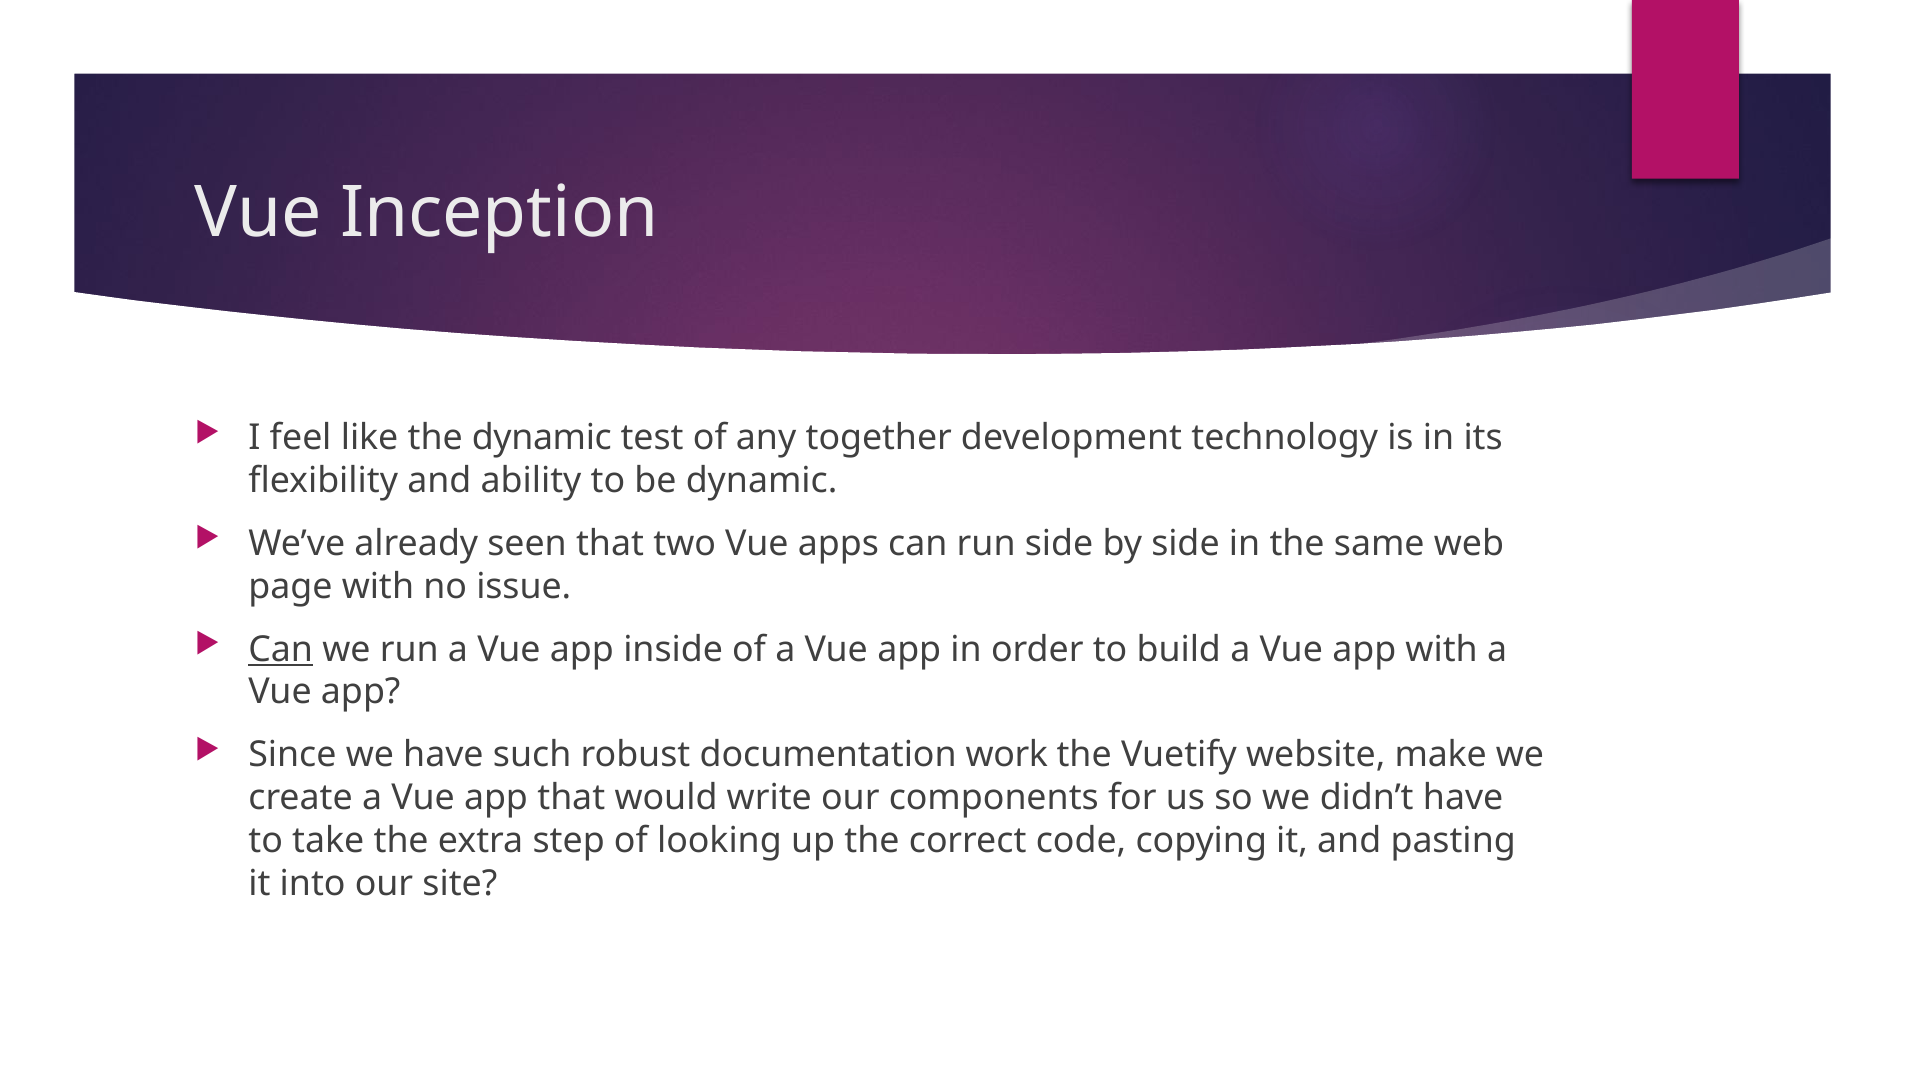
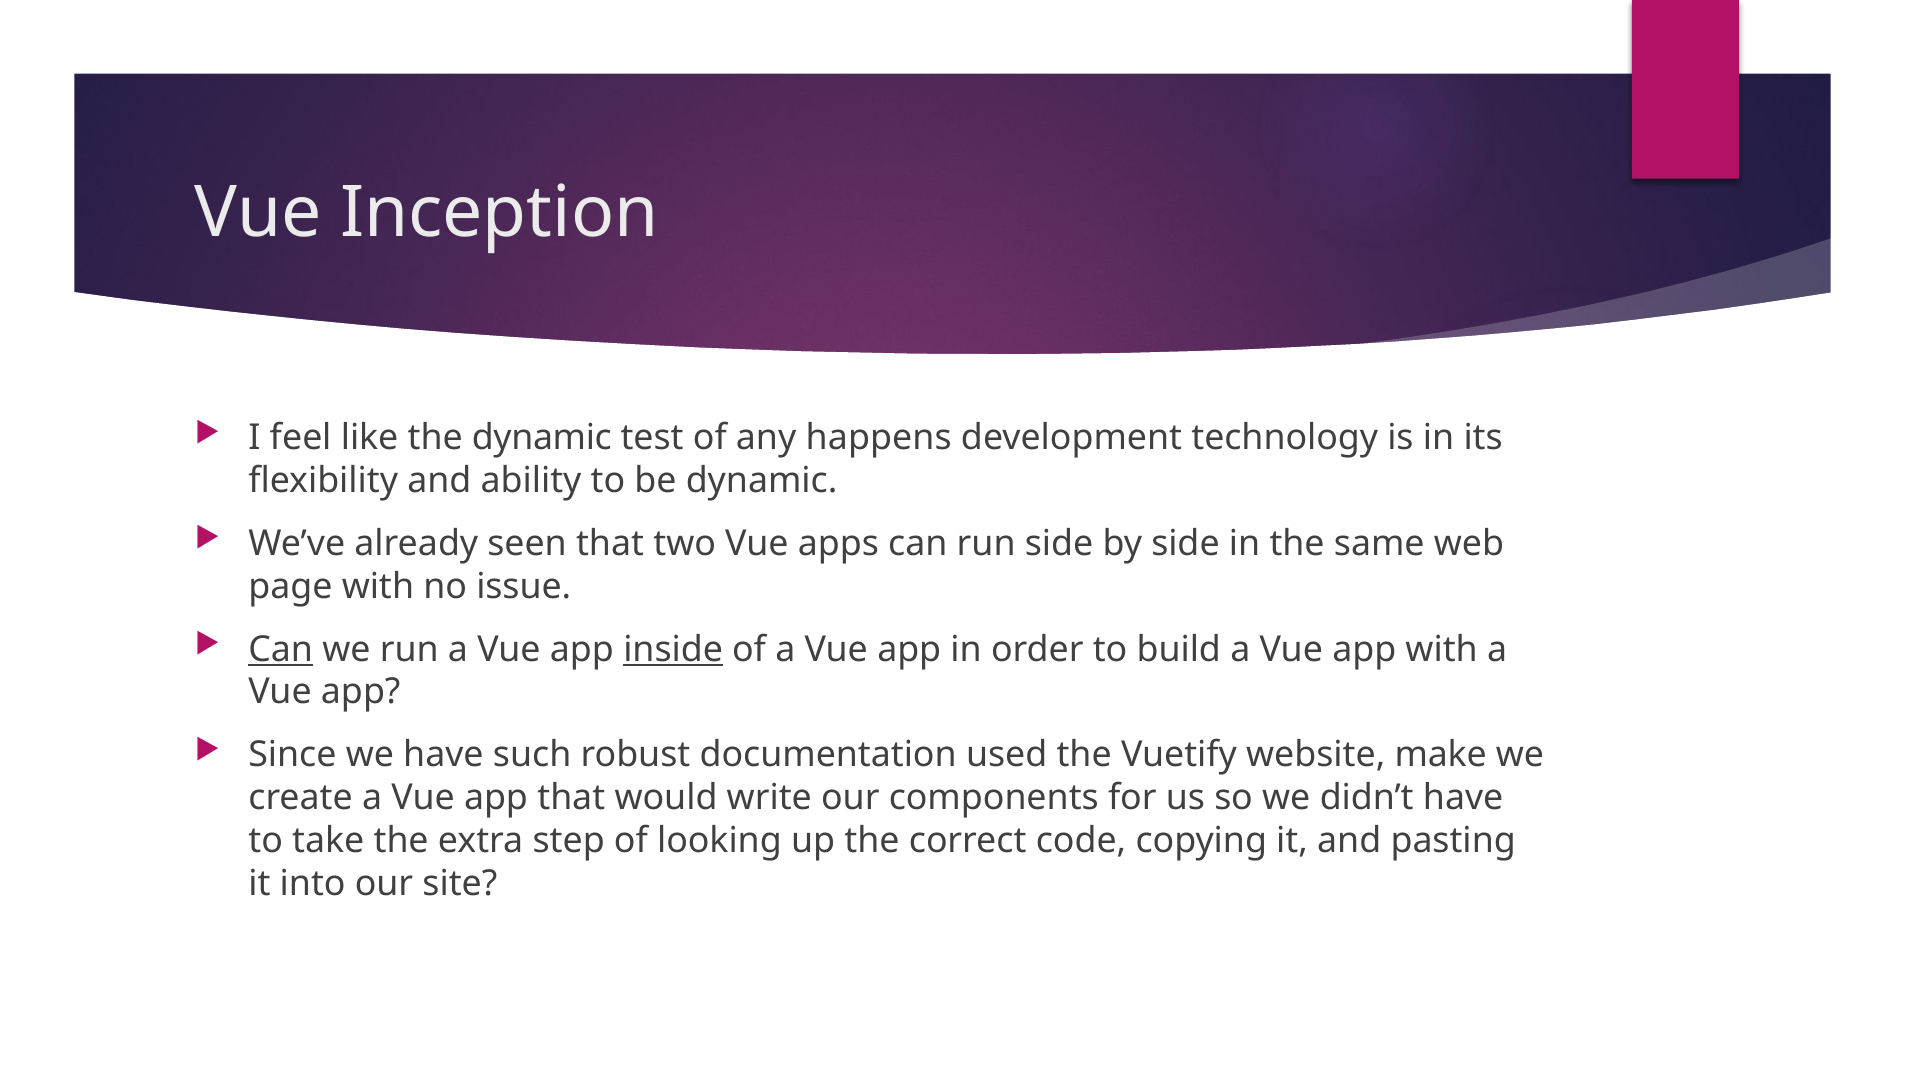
together: together -> happens (879, 438)
inside underline: none -> present (673, 649)
work: work -> used (1007, 755)
